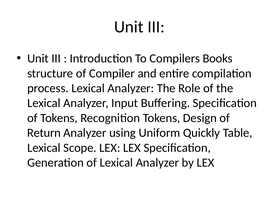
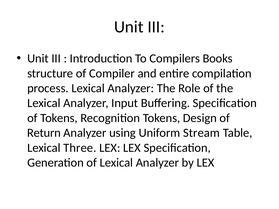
Quickly: Quickly -> Stream (201, 133)
Scope: Scope -> Three (80, 148)
